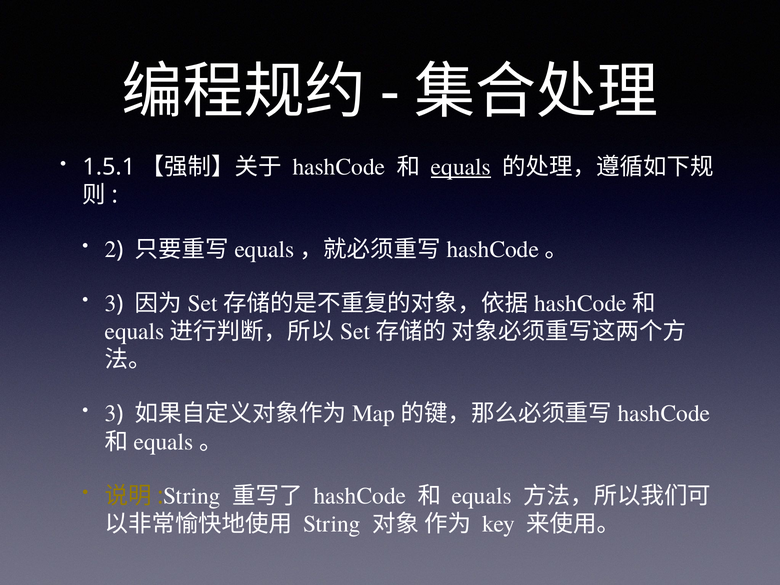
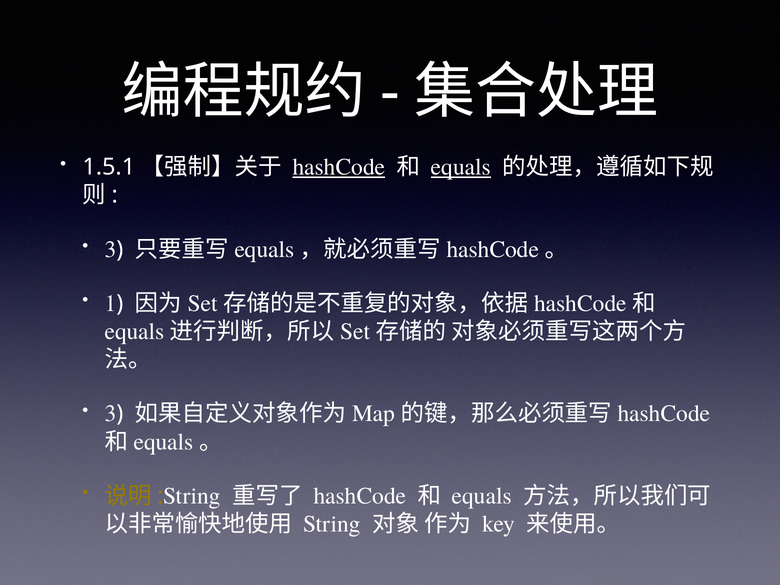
hashCode underline: none -> present (339, 167)
2: 2 -> 3 (110, 249)
3: 3 -> 1 (110, 303)
